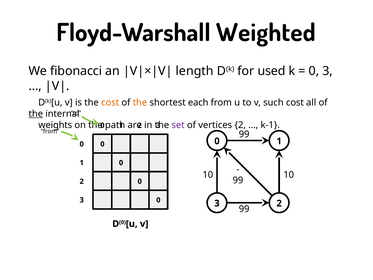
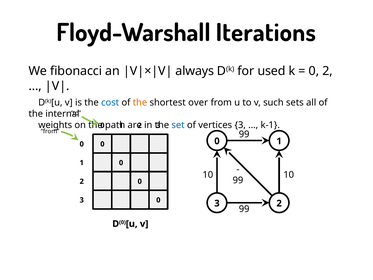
Weighted: Weighted -> Iterations (266, 33)
length: length -> always (195, 71)
3: 3 -> 2 (328, 71)
cost colour: orange -> blue (110, 102)
each: each -> over (198, 102)
such cost: cost -> sets (295, 102)
the underline: present -> none (36, 114)
set colour: purple -> blue (178, 125)
2: 2 -> 3 (240, 125)
